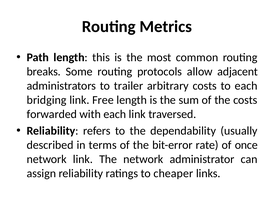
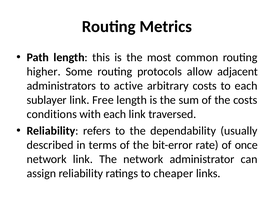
breaks: breaks -> higher (44, 71)
trailer: trailer -> active (128, 86)
bridging: bridging -> sublayer (47, 100)
forwarded: forwarded -> conditions (52, 114)
